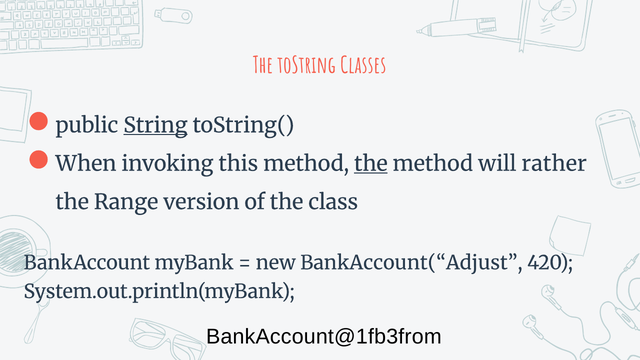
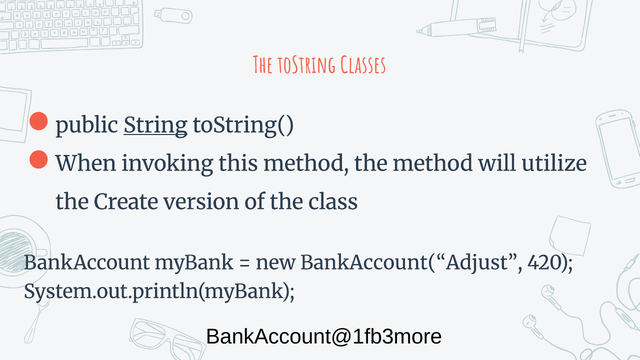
the underline: present -> none (371, 164)
rather: rather -> utilize (554, 164)
Range: Range -> Create (126, 202)
BankAccount@1fb3from: BankAccount@1fb3from -> BankAccount@1fb3more (324, 337)
